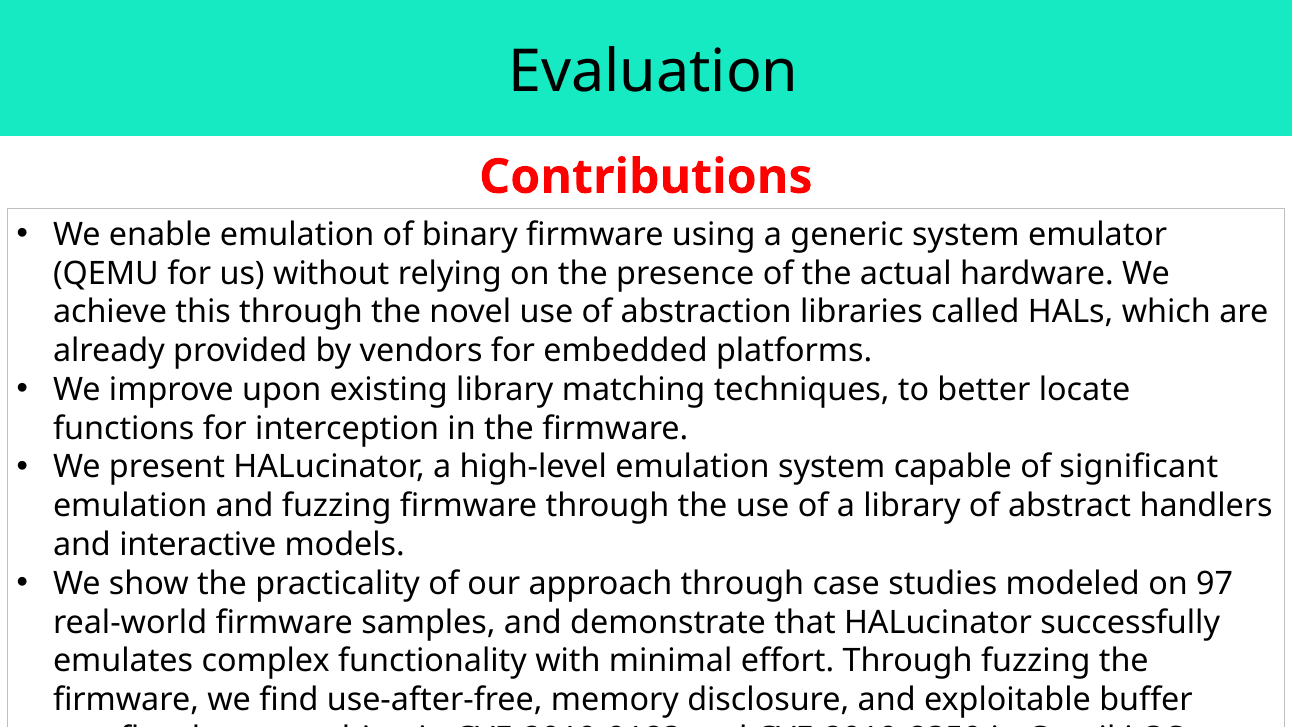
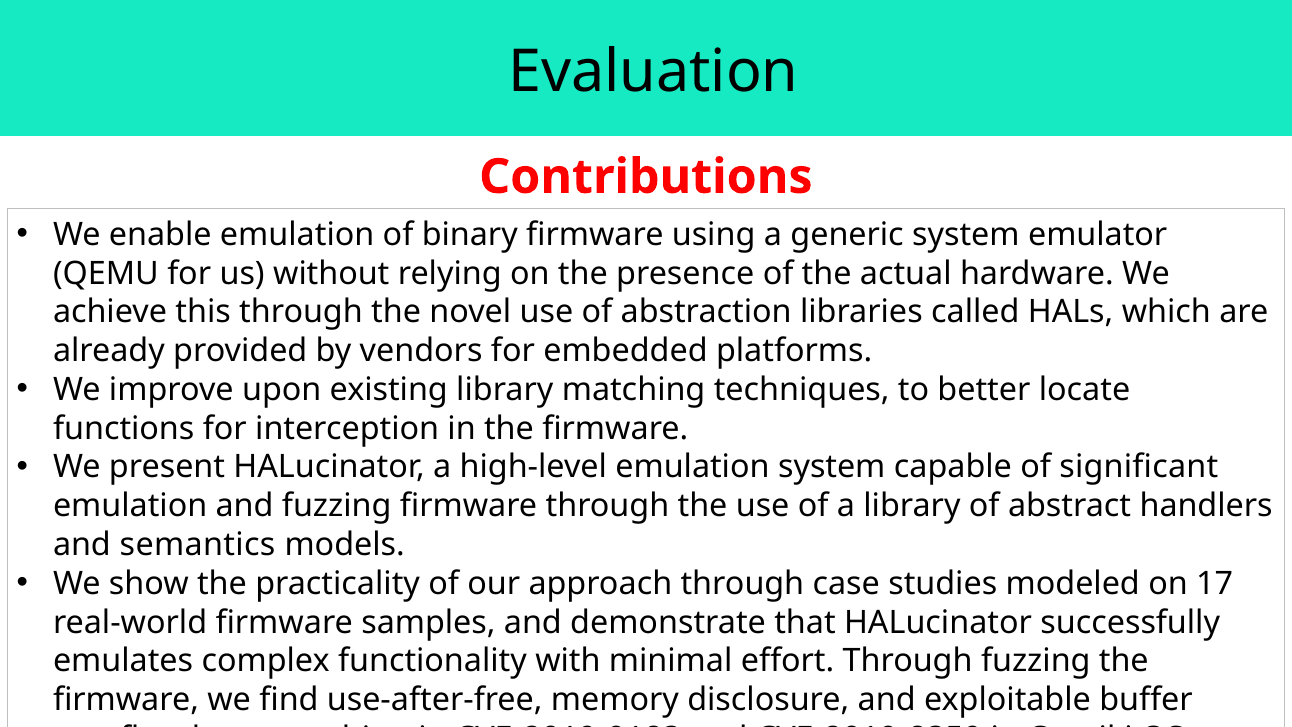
interactive: interactive -> semantics (198, 545)
97: 97 -> 17 (1215, 583)
